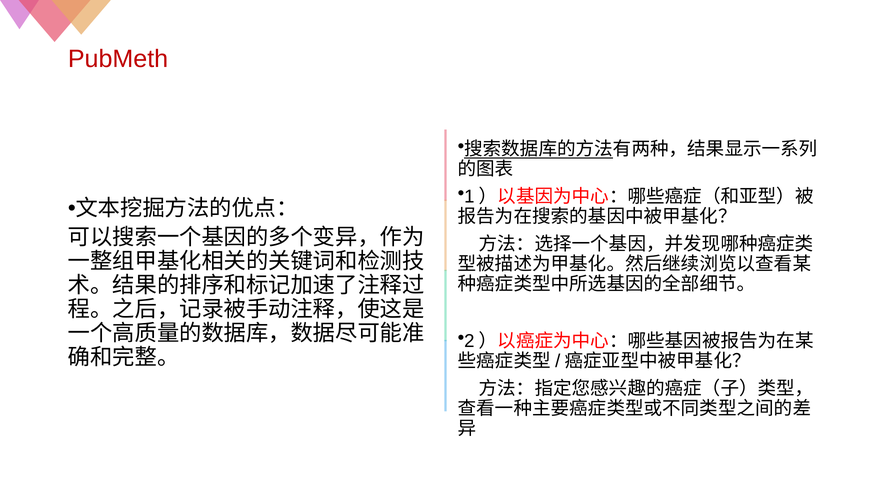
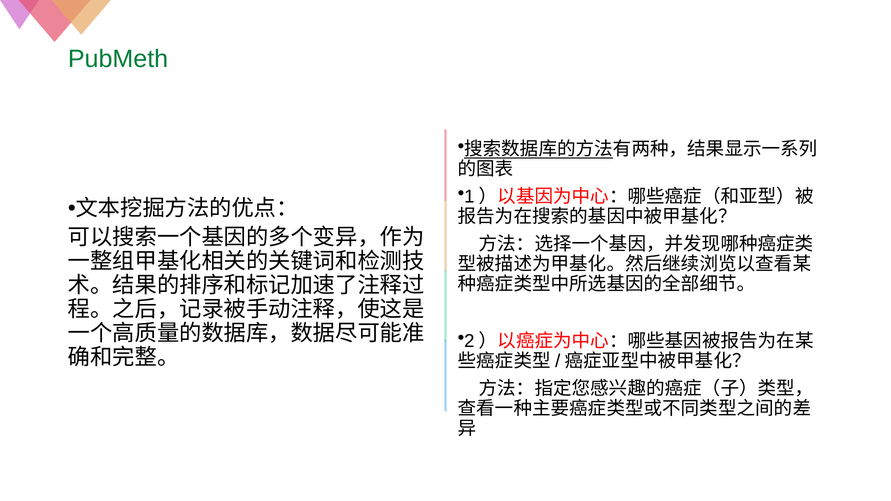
PubMeth colour: red -> green (118, 59)
